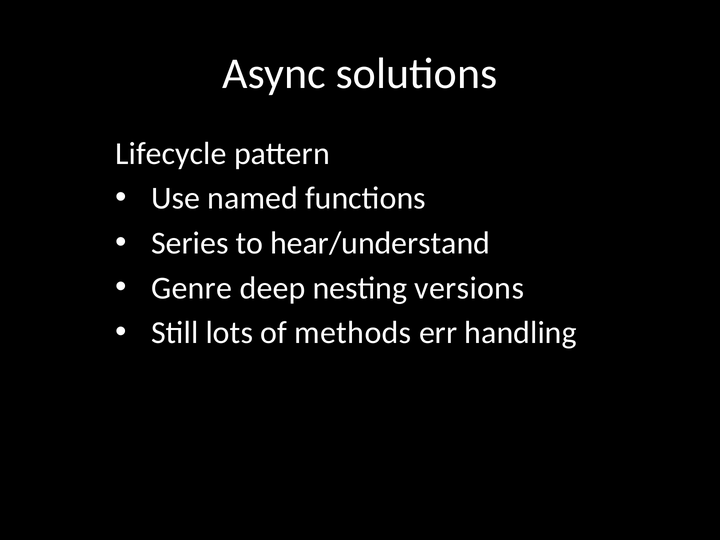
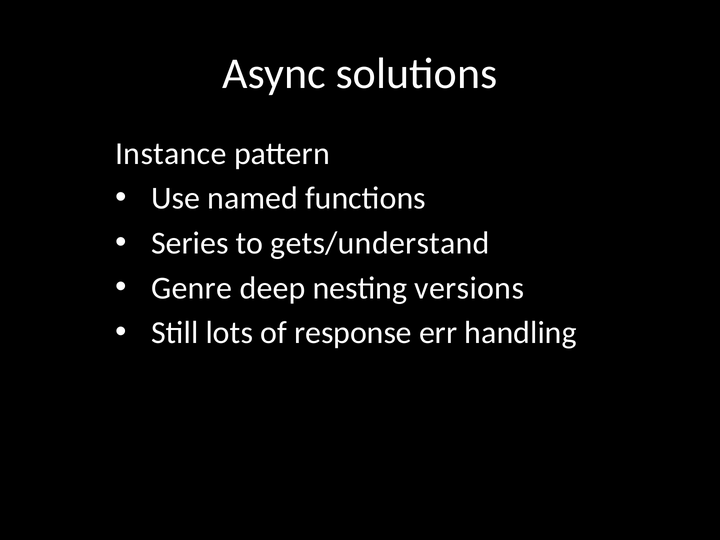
Lifecycle: Lifecycle -> Instance (171, 153)
hear/understand: hear/understand -> gets/understand (380, 243)
methods: methods -> response (353, 333)
